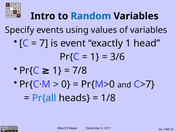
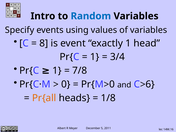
7: 7 -> 8 (44, 43)
3/6: 3/6 -> 3/4 (117, 57)
7: 7 -> 6 (150, 84)
Pr{all colour: blue -> orange (44, 98)
